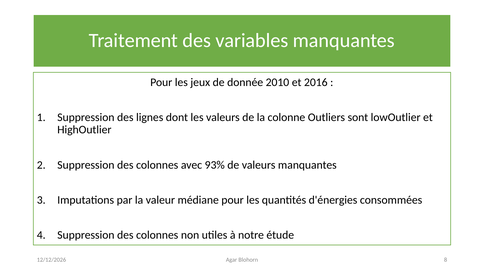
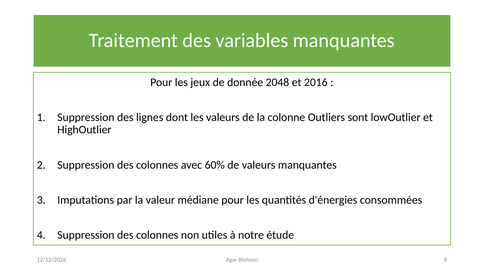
2010: 2010 -> 2048 (277, 82)
93%: 93% -> 60% (215, 165)
